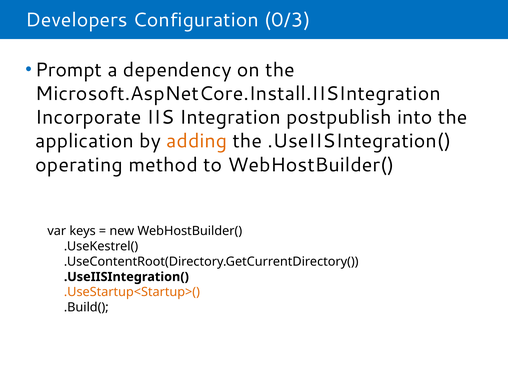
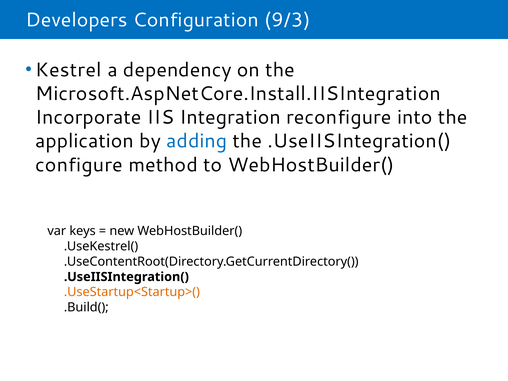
0/3: 0/3 -> 9/3 (287, 20)
Prompt: Prompt -> Kestrel (68, 70)
postpublish: postpublish -> reconfigure (339, 117)
adding colour: orange -> blue (197, 141)
operating: operating -> configure (79, 165)
